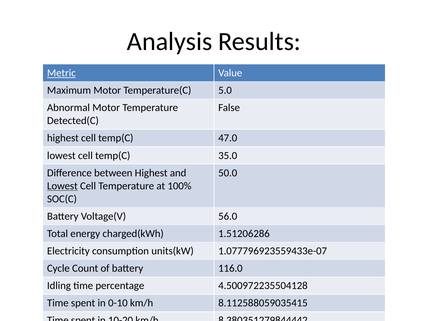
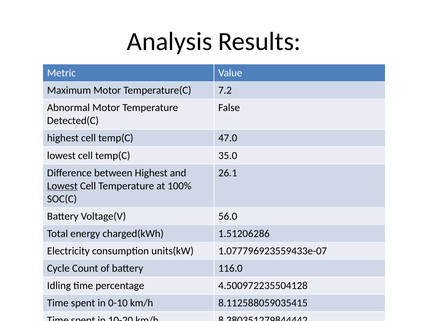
Metric underline: present -> none (61, 73)
5.0: 5.0 -> 7.2 (225, 90)
50.0: 50.0 -> 26.1 (228, 173)
